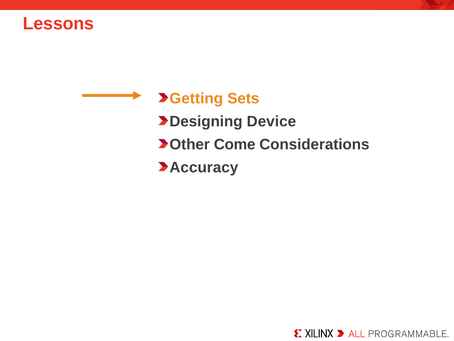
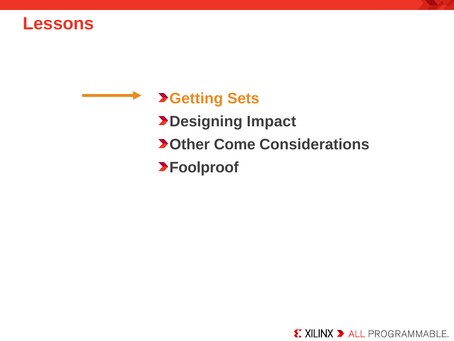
Device: Device -> Impact (271, 121)
Accuracy: Accuracy -> Foolproof (204, 167)
